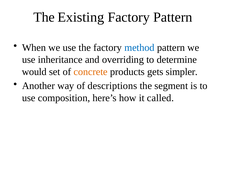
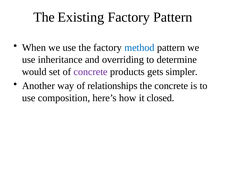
concrete colour: orange -> purple (91, 72)
descriptions: descriptions -> relationships (112, 86)
the segment: segment -> concrete (171, 86)
called: called -> closed (161, 98)
